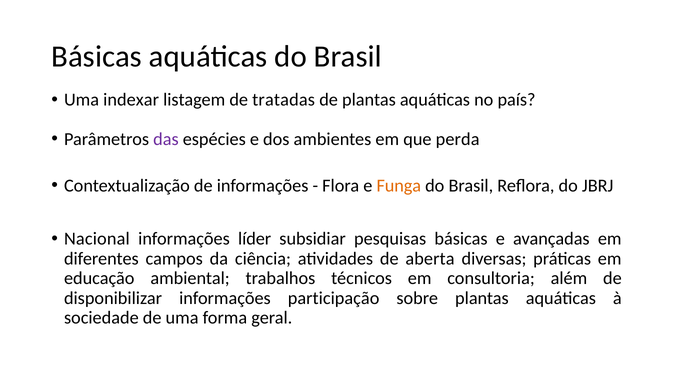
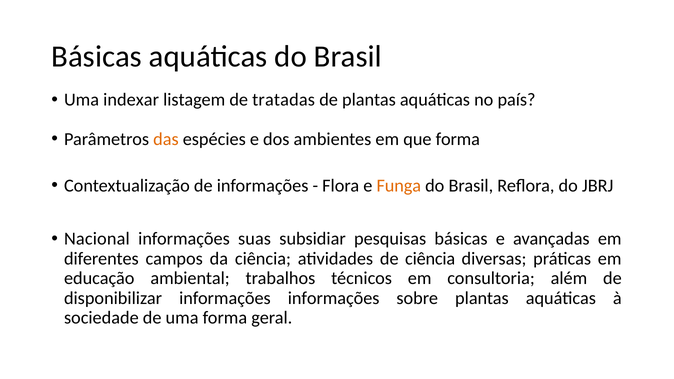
das colour: purple -> orange (166, 139)
que perda: perda -> forma (458, 139)
líder: líder -> suas (255, 239)
de aberta: aberta -> ciência (430, 259)
informações participação: participação -> informações (334, 298)
